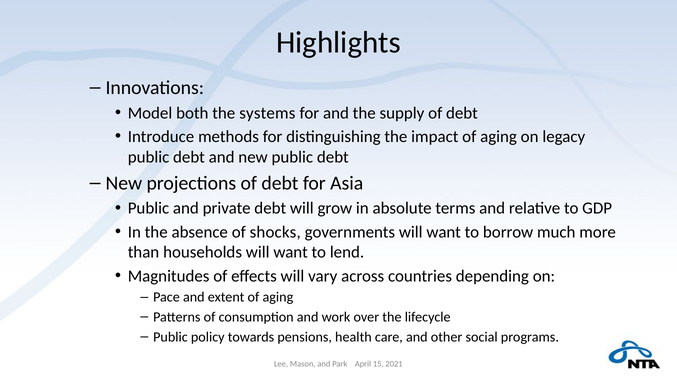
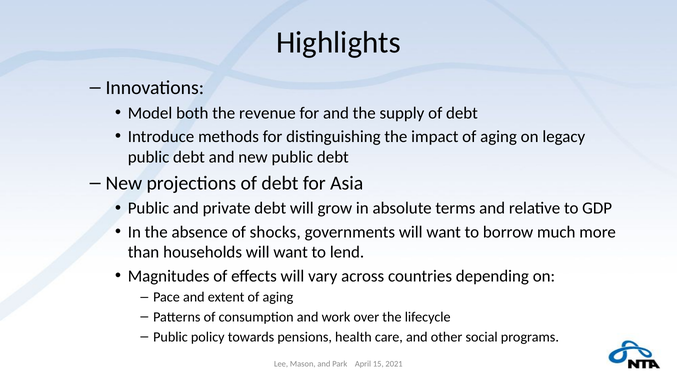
systems: systems -> revenue (267, 113)
